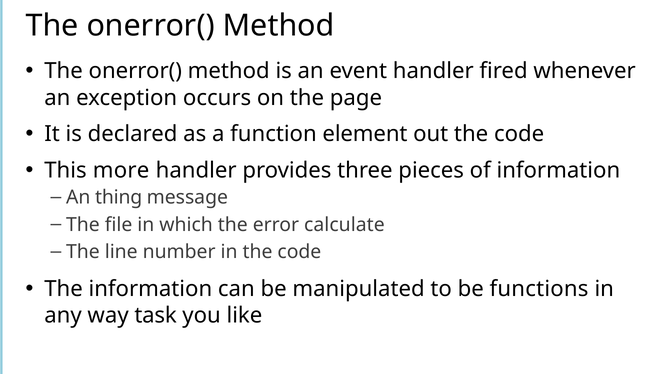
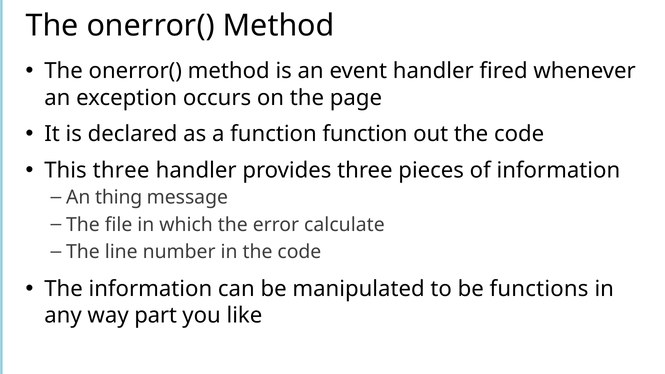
function element: element -> function (365, 134)
This more: more -> three (121, 170)
task: task -> part (156, 316)
